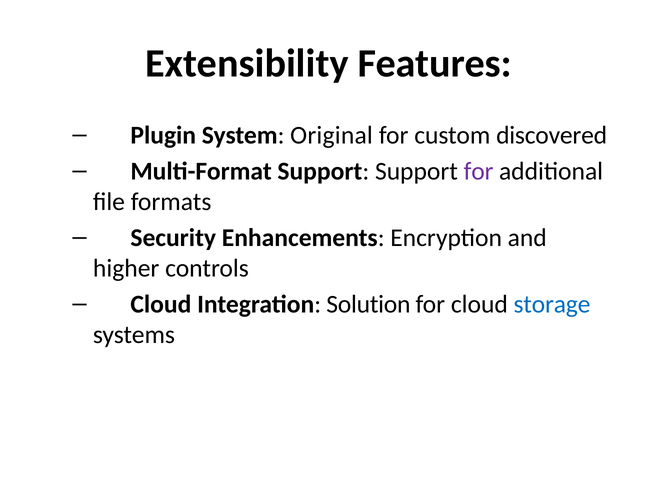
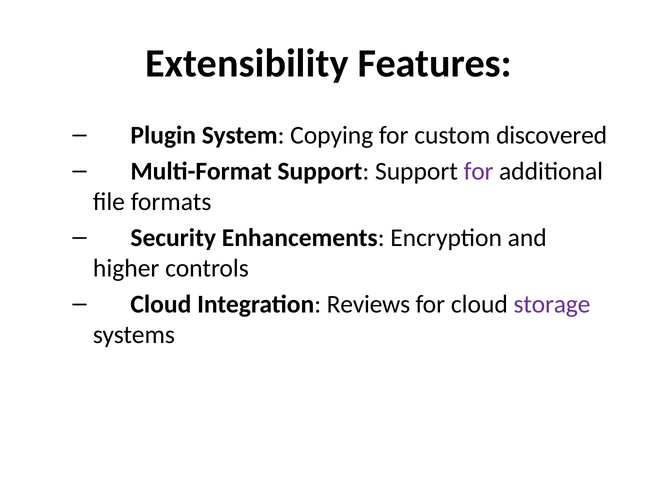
Original: Original -> Copying (332, 136)
Solution: Solution -> Reviews (368, 305)
storage colour: blue -> purple (552, 305)
